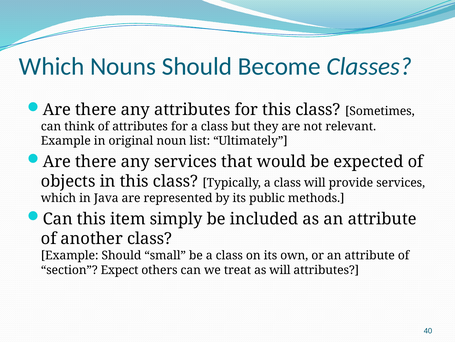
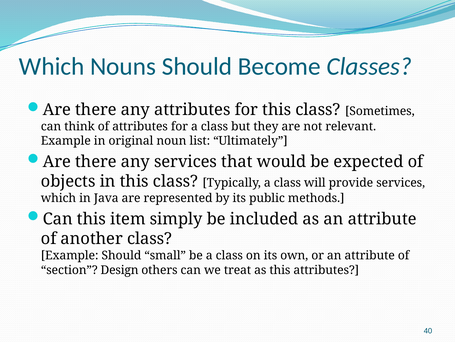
Expect: Expect -> Design (120, 269)
as will: will -> this (280, 269)
